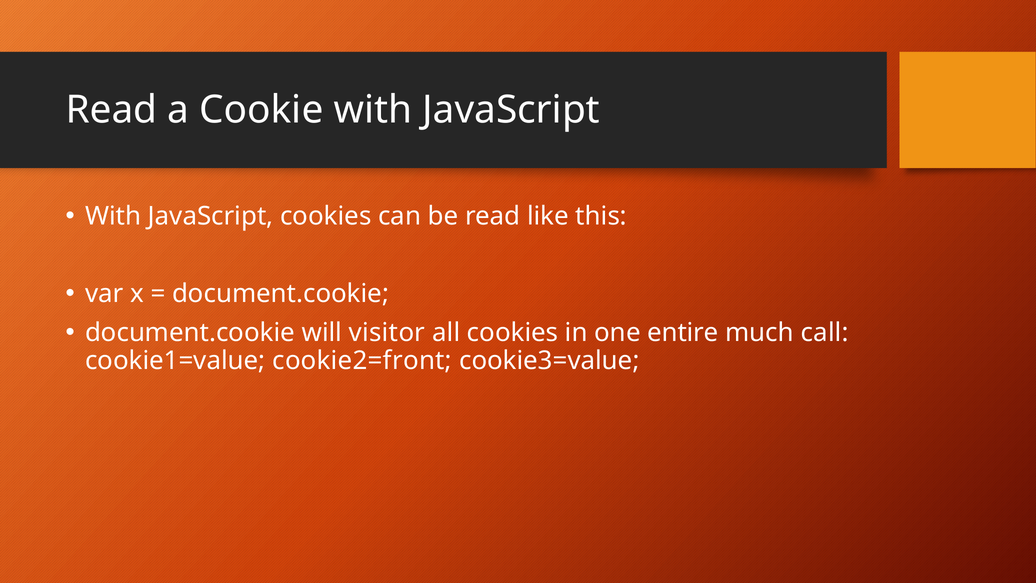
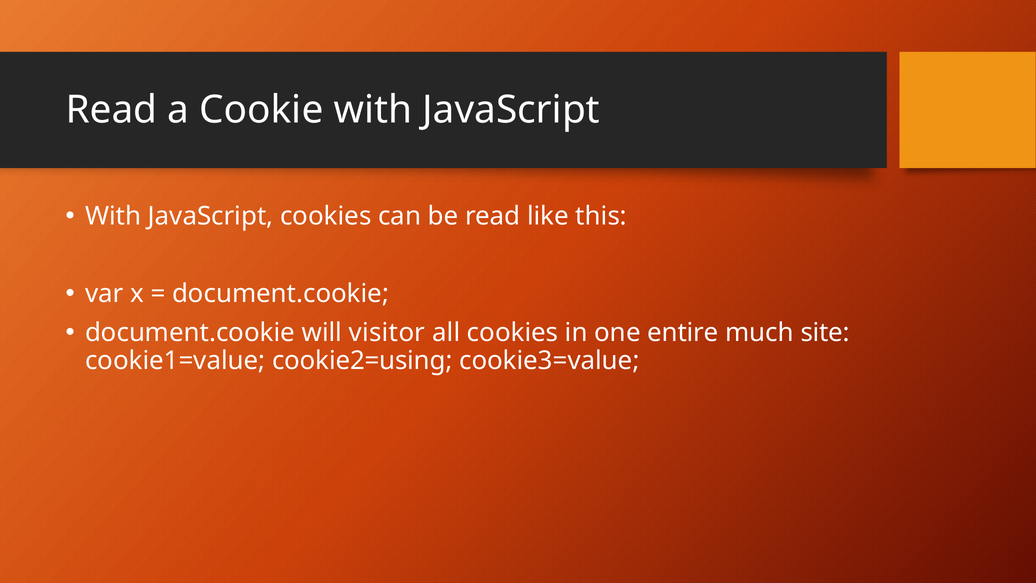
call: call -> site (825, 333)
cookie2=front: cookie2=front -> cookie2=using (362, 361)
